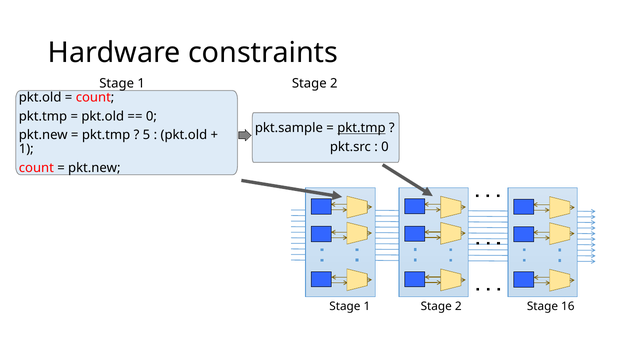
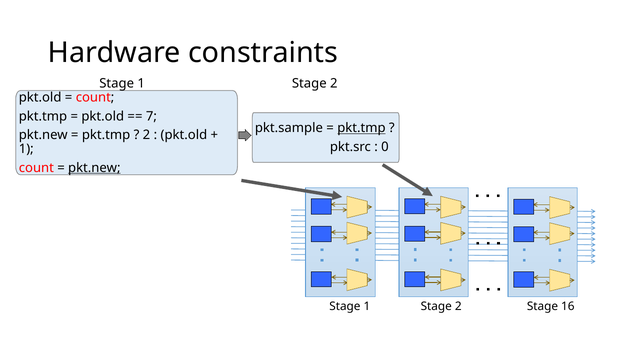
0: 0 -> 7 (151, 116)
5: 5 -> 2 (146, 135)
pkt.new underline: none -> present (94, 168)
